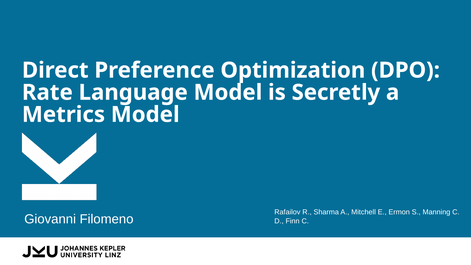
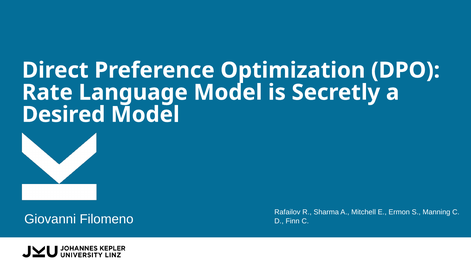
Metrics: Metrics -> Desired (64, 115)
